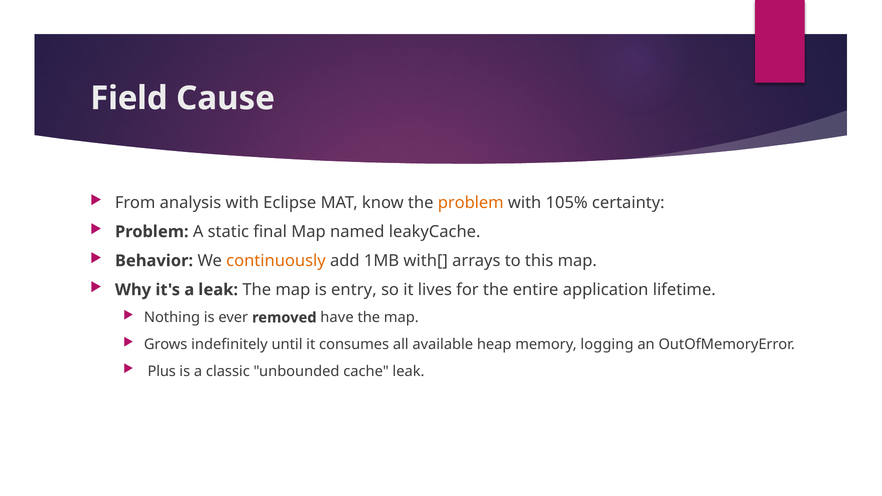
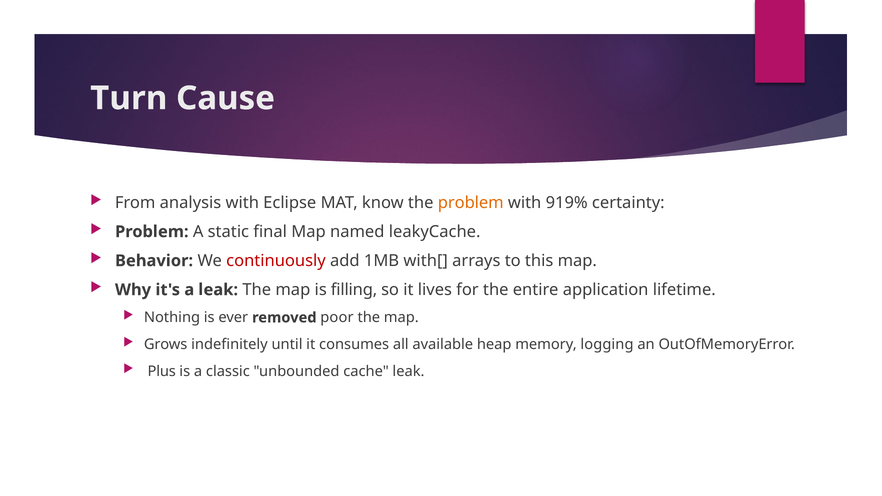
Field: Field -> Turn (129, 98)
105%: 105% -> 919% (567, 203)
continuously colour: orange -> red (276, 261)
entry: entry -> filling (354, 290)
have: have -> poor (337, 318)
